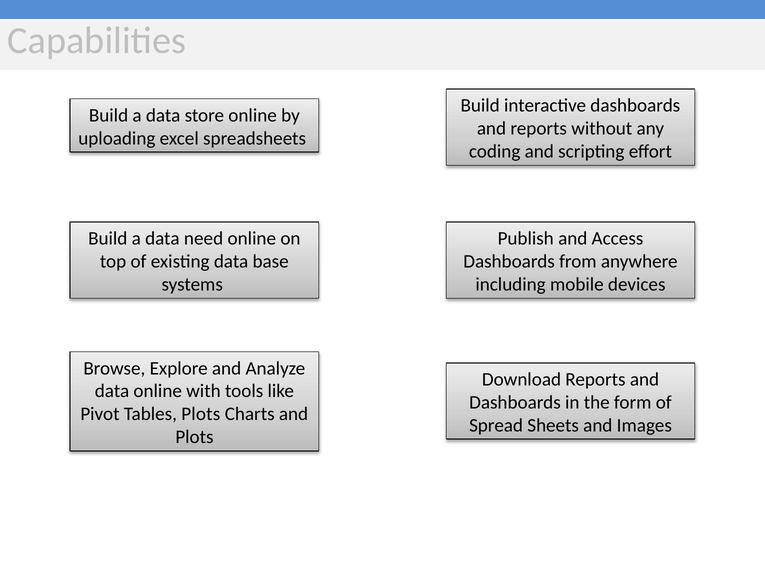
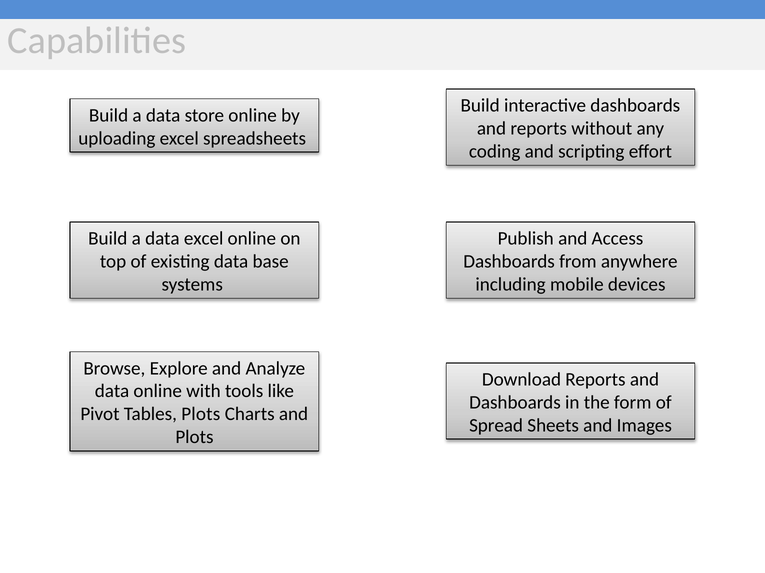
data need: need -> excel (204, 239)
